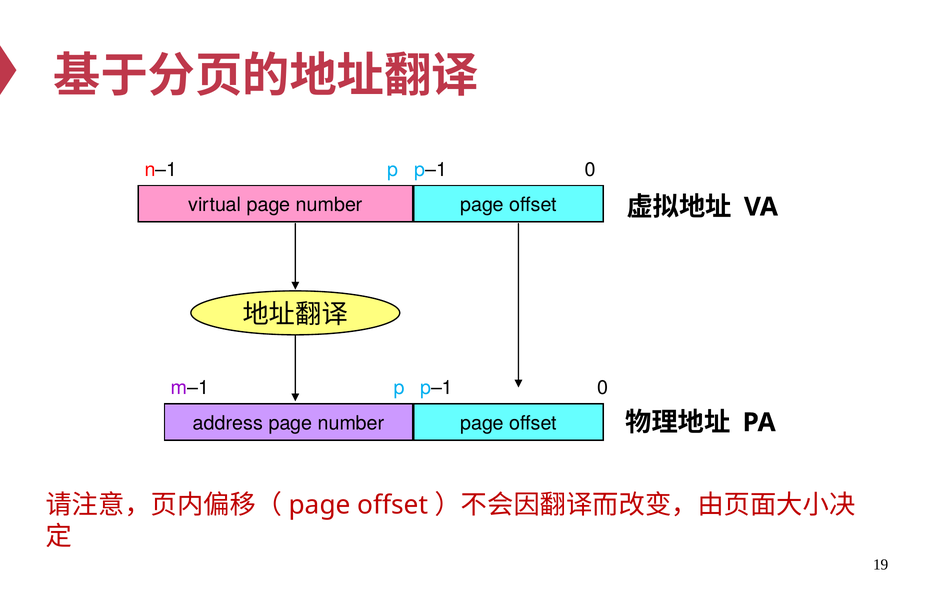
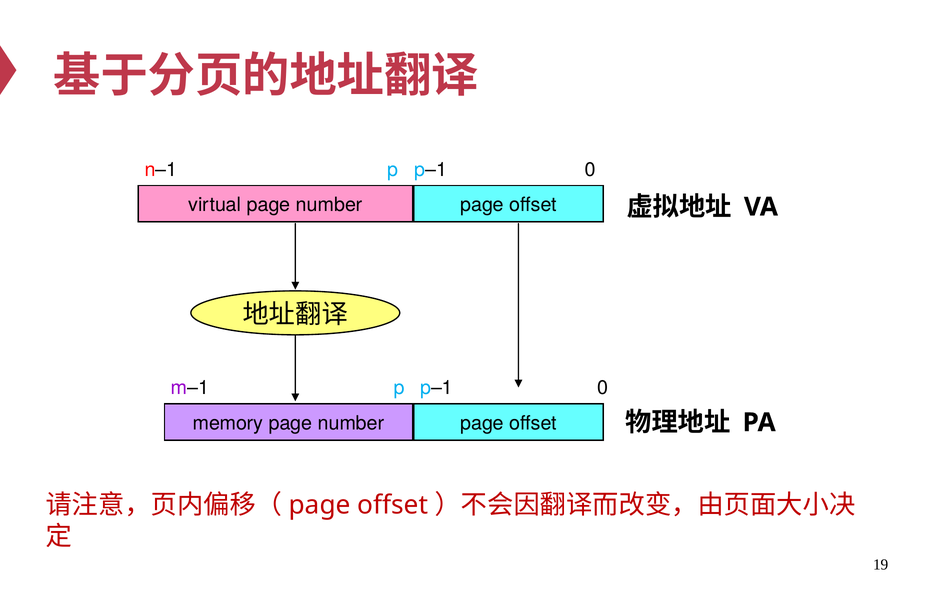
address: address -> memory (228, 423)
